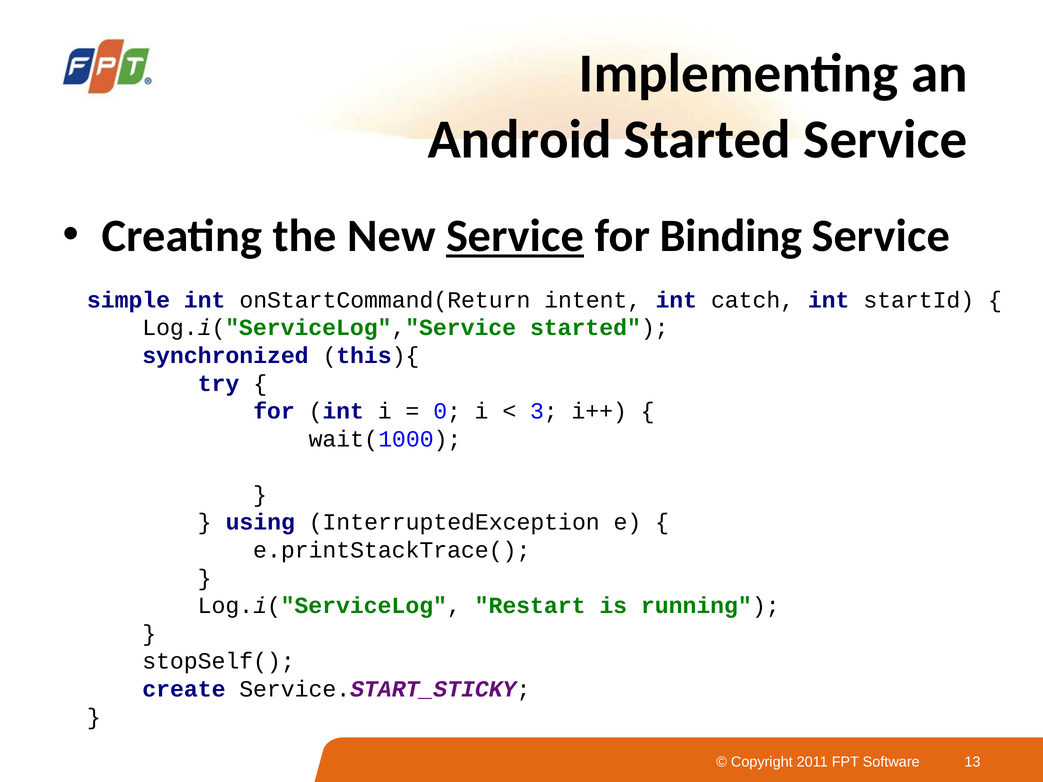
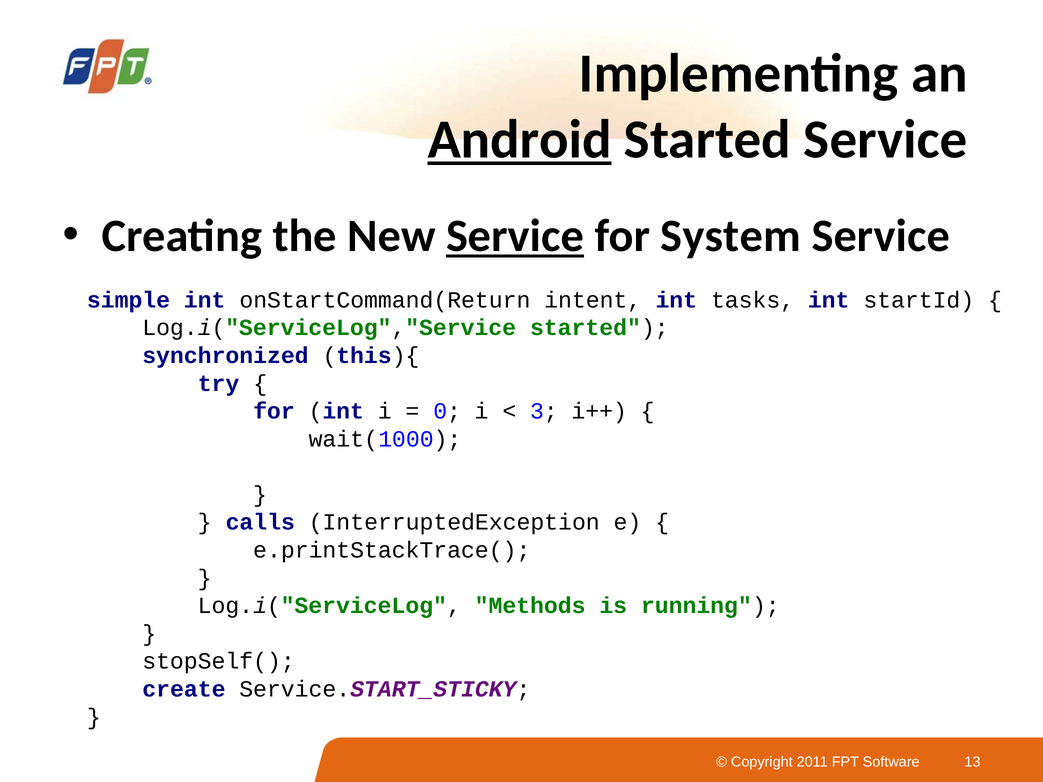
Android underline: none -> present (520, 140)
Binding: Binding -> System (731, 236)
catch: catch -> tasks (753, 300)
using: using -> calls (260, 523)
Restart: Restart -> Methods (530, 606)
